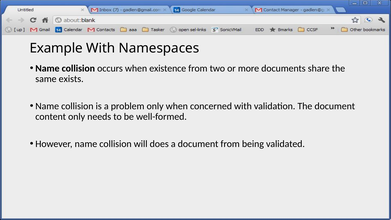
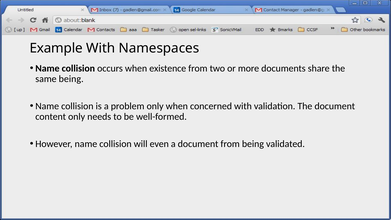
same exists: exists -> being (71, 79)
does: does -> even (159, 144)
